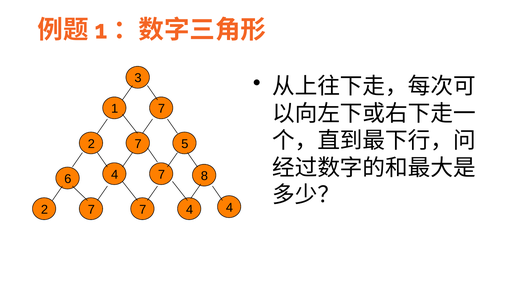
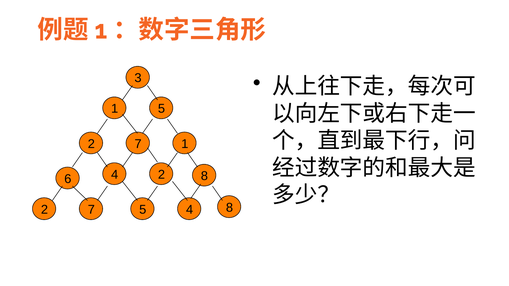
1 7: 7 -> 5 (162, 109)
7 5: 5 -> 1 (185, 144)
4 7: 7 -> 2 (162, 175)
7 7: 7 -> 5 (143, 210)
4 4: 4 -> 8 (230, 208)
